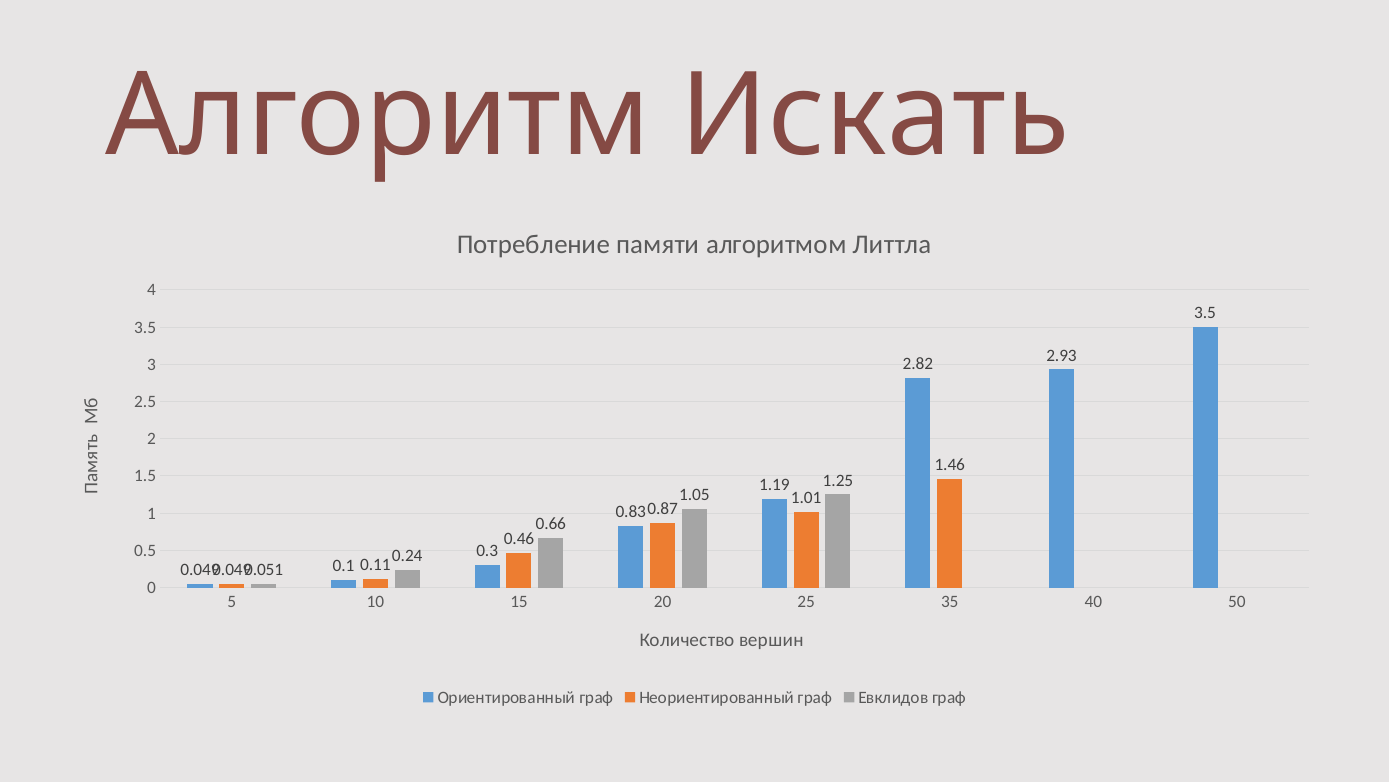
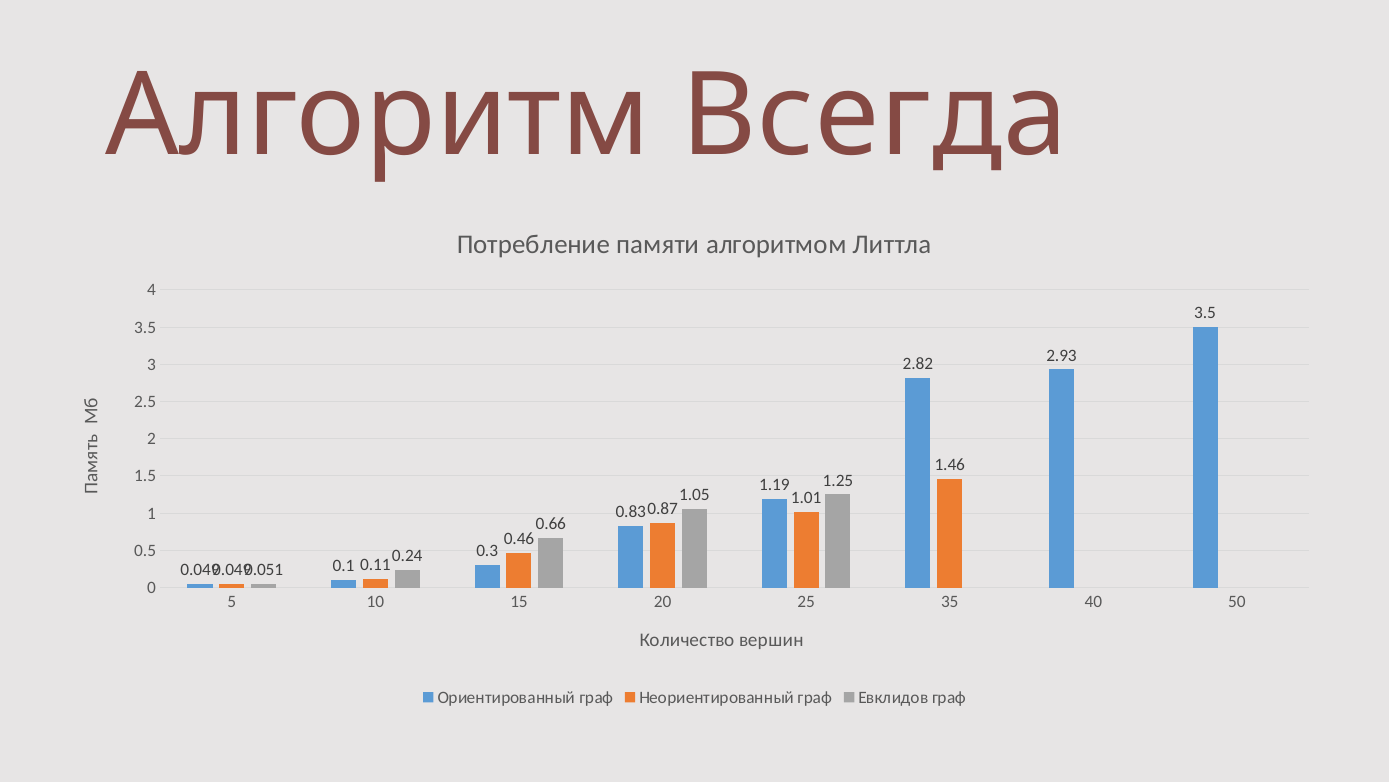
Искать: Искать -> Всегда (875, 116)
